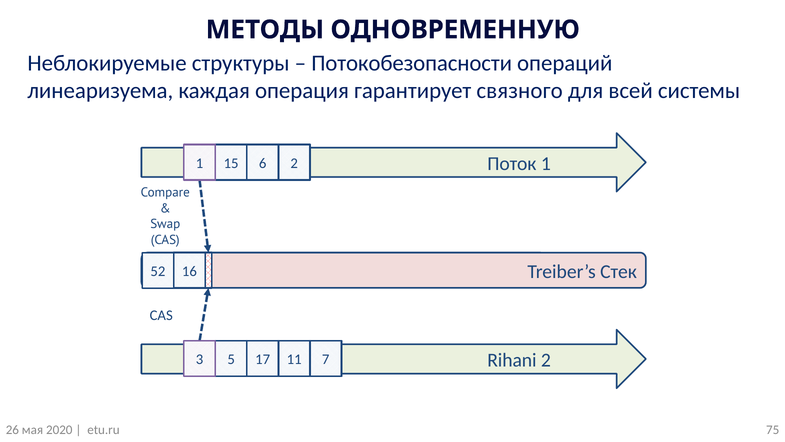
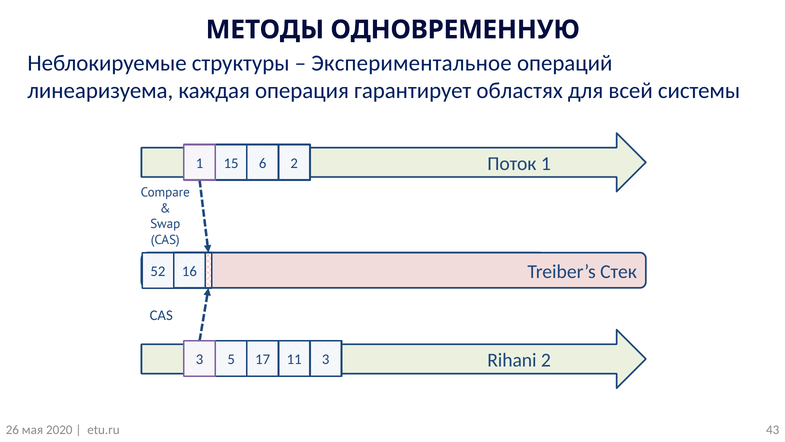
Потокобезопасности: Потокобезопасности -> Экспериментальное (411, 63)
связного: связного -> областях (520, 91)
11 7: 7 -> 3 (326, 359)
75: 75 -> 43 (773, 430)
